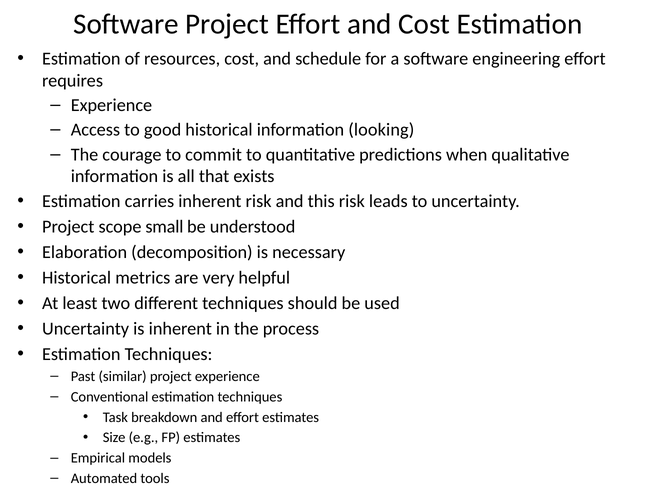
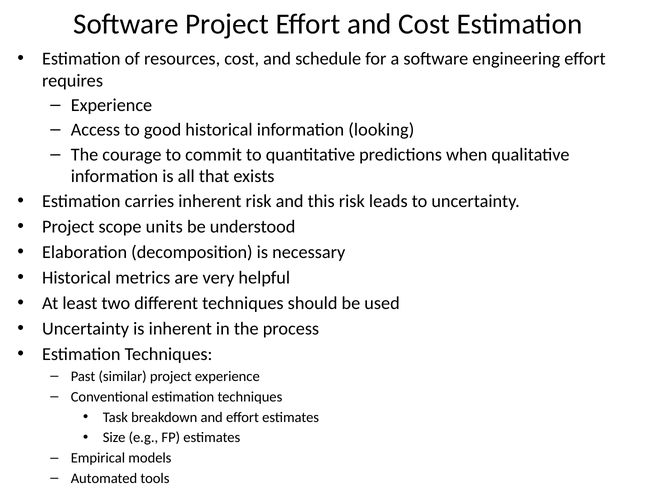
small: small -> units (164, 227)
